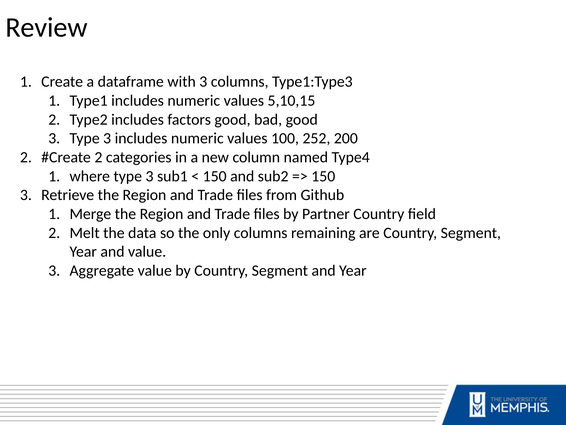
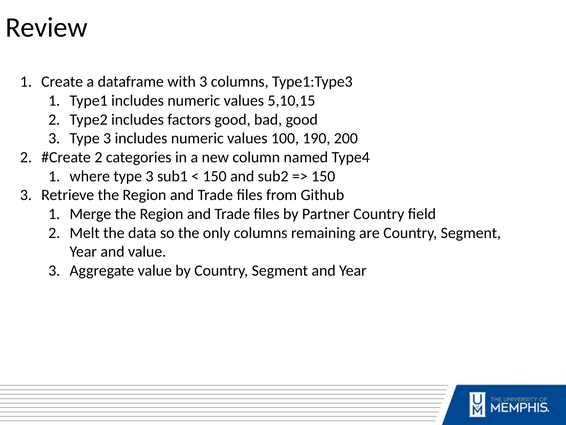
252: 252 -> 190 (316, 138)
